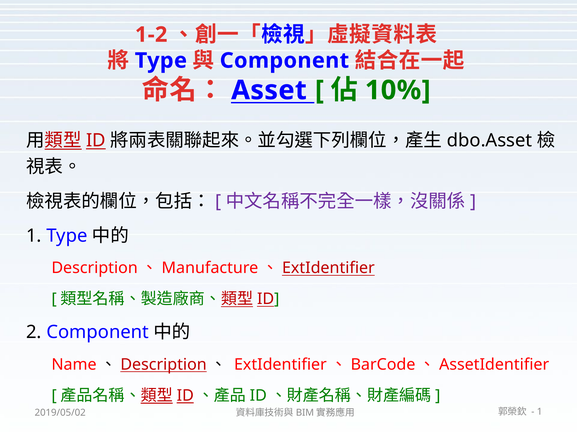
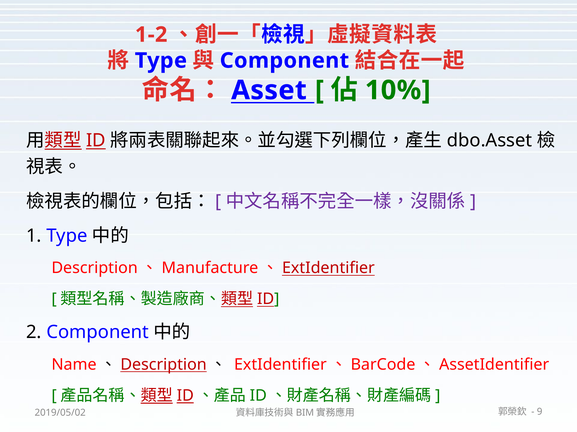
1: 1 -> 9 (540, 412)
